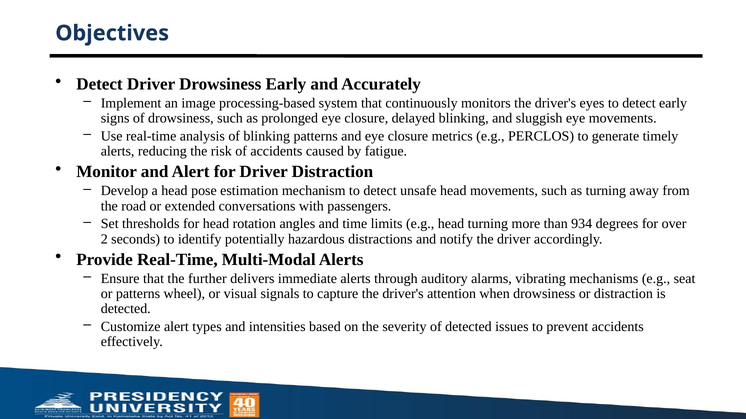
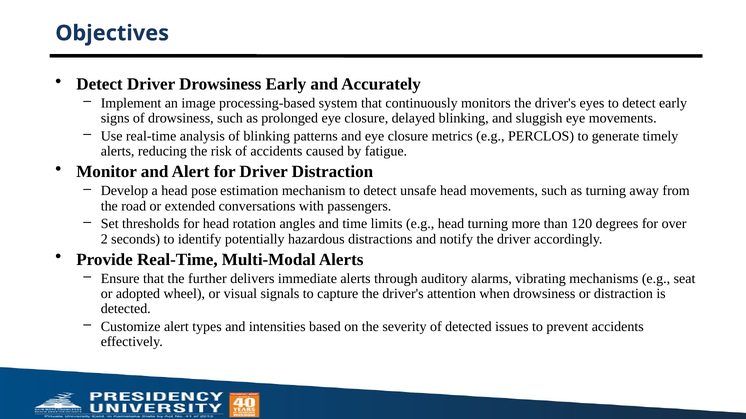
934: 934 -> 120 (582, 224)
or patterns: patterns -> adopted (138, 294)
